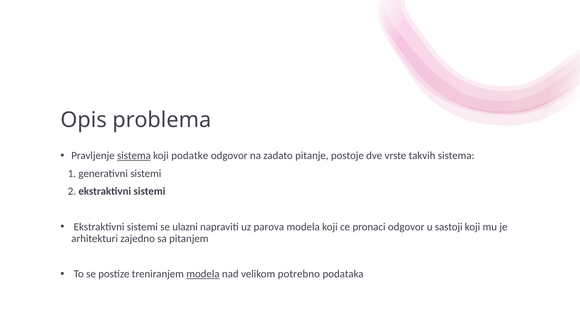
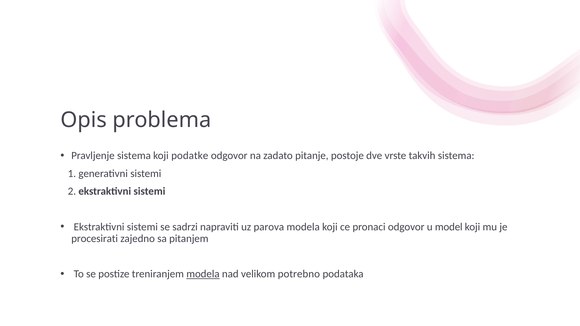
sistema underline: present -> none (134, 156)
ulazni: ulazni -> sadrzi (185, 227)
sastoji: sastoji -> model (449, 227)
arhitekturi: arhitekturi -> procesirati (95, 239)
